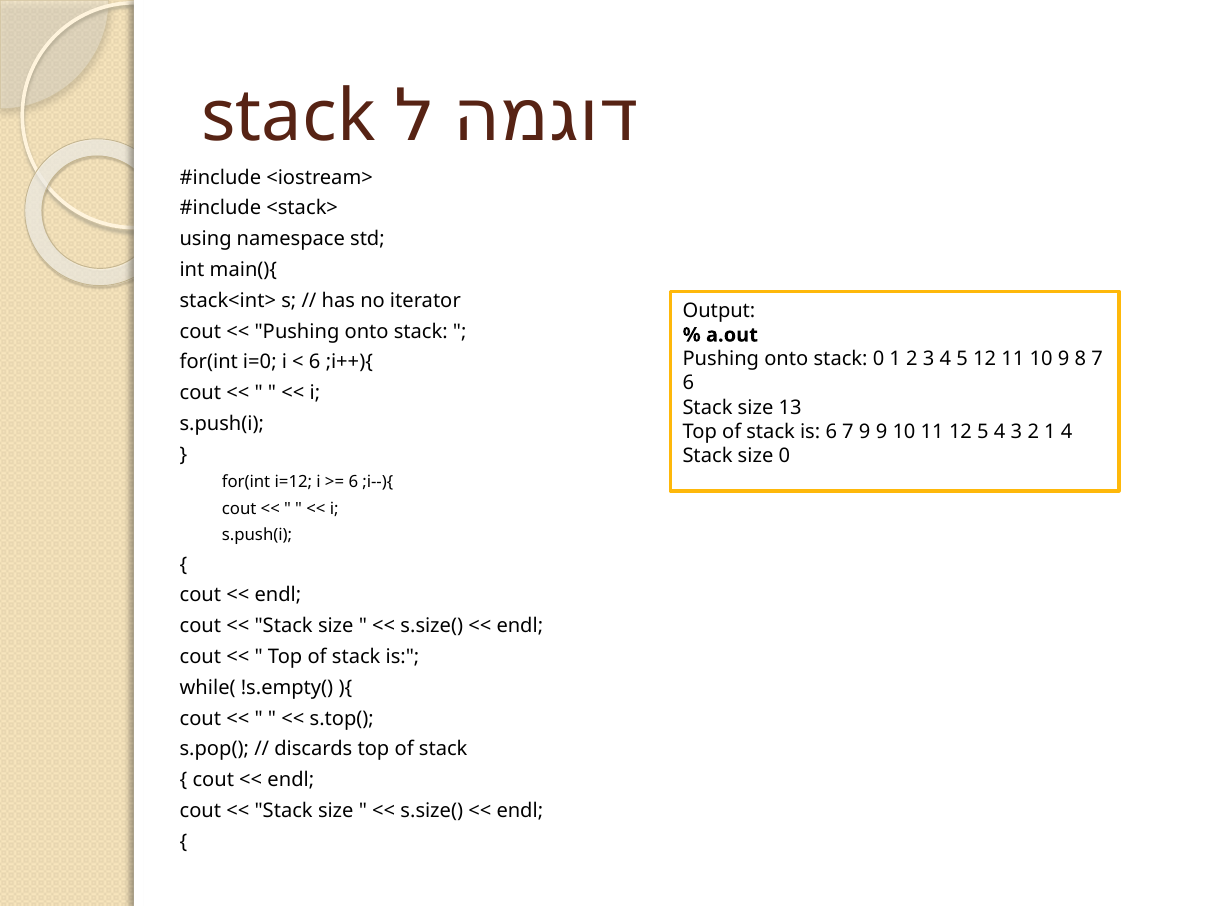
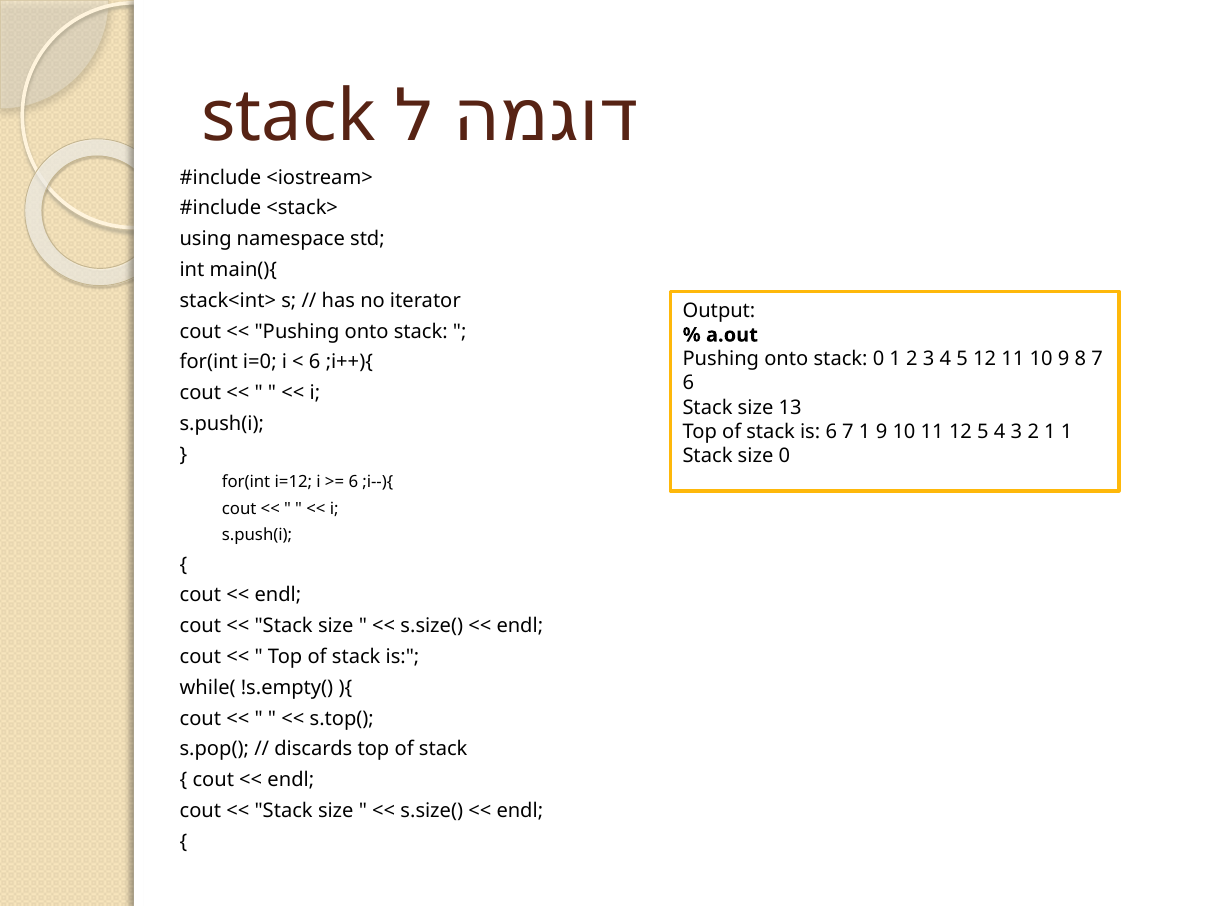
7 9: 9 -> 1 (865, 432)
1 4: 4 -> 1 (1067, 432)
